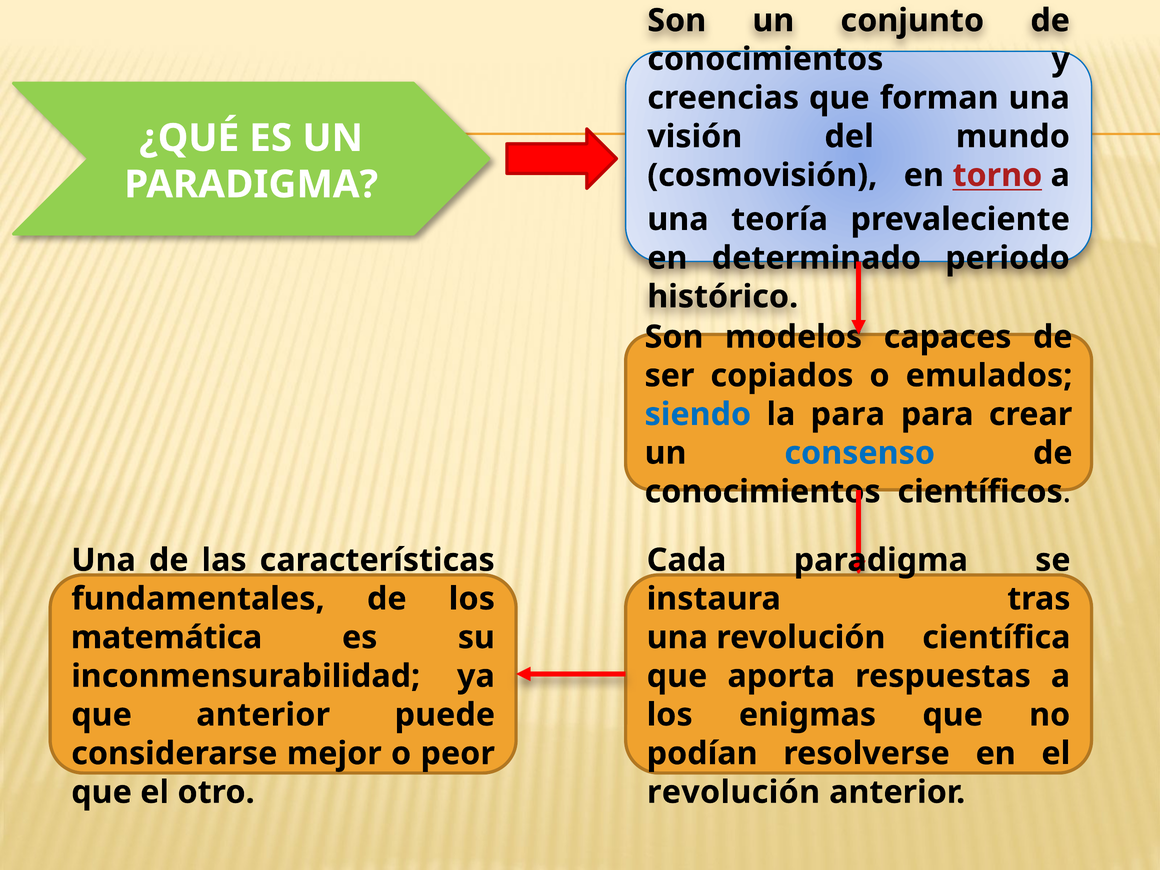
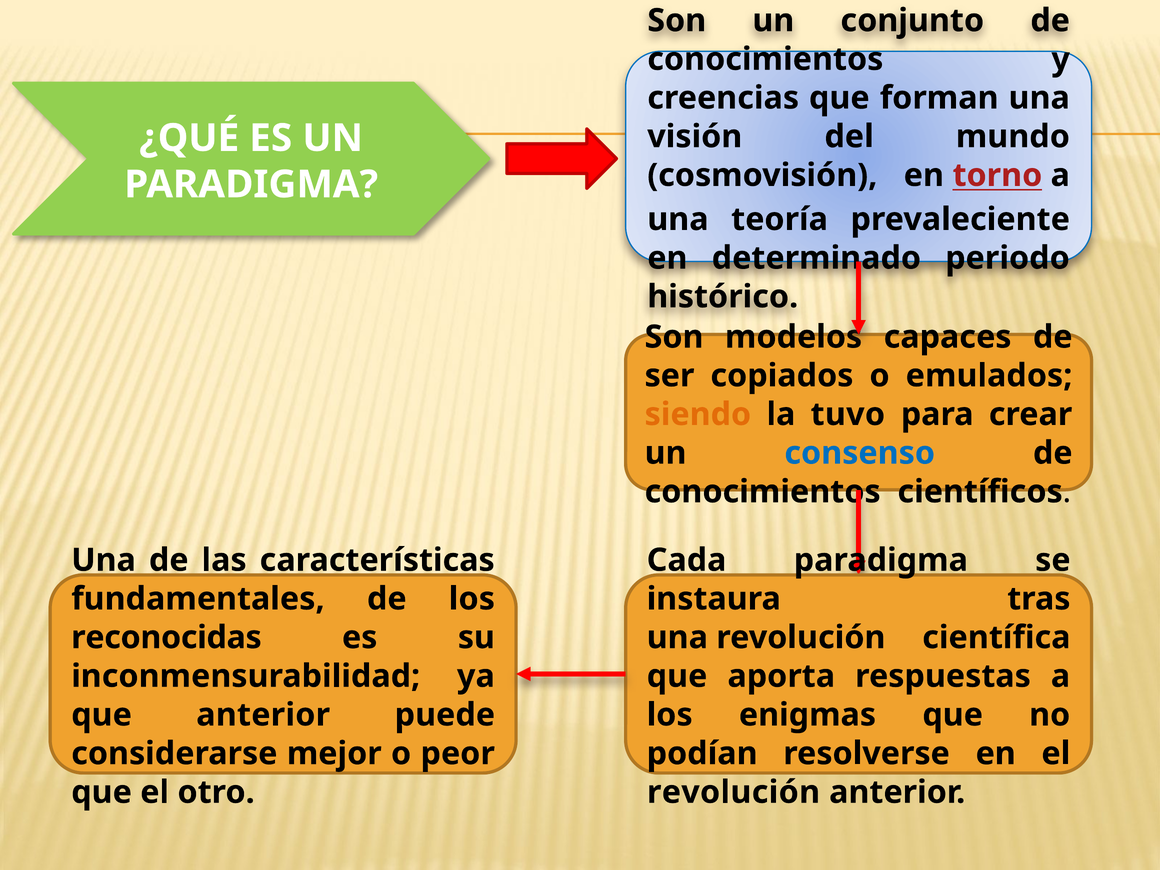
siendo colour: blue -> orange (698, 414)
la para: para -> tuvo (848, 414)
matemática: matemática -> reconocidas (166, 637)
